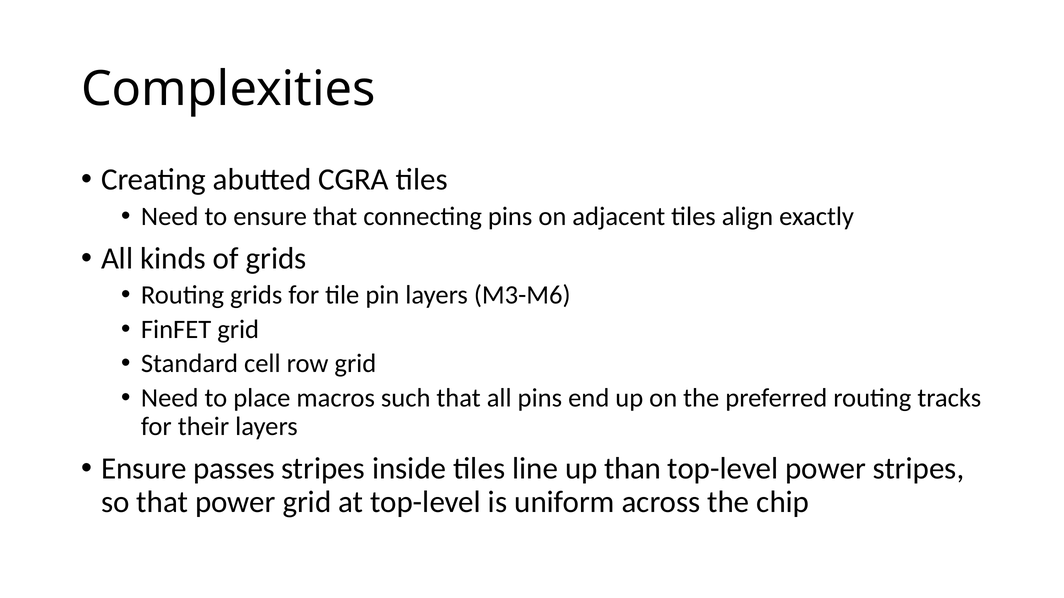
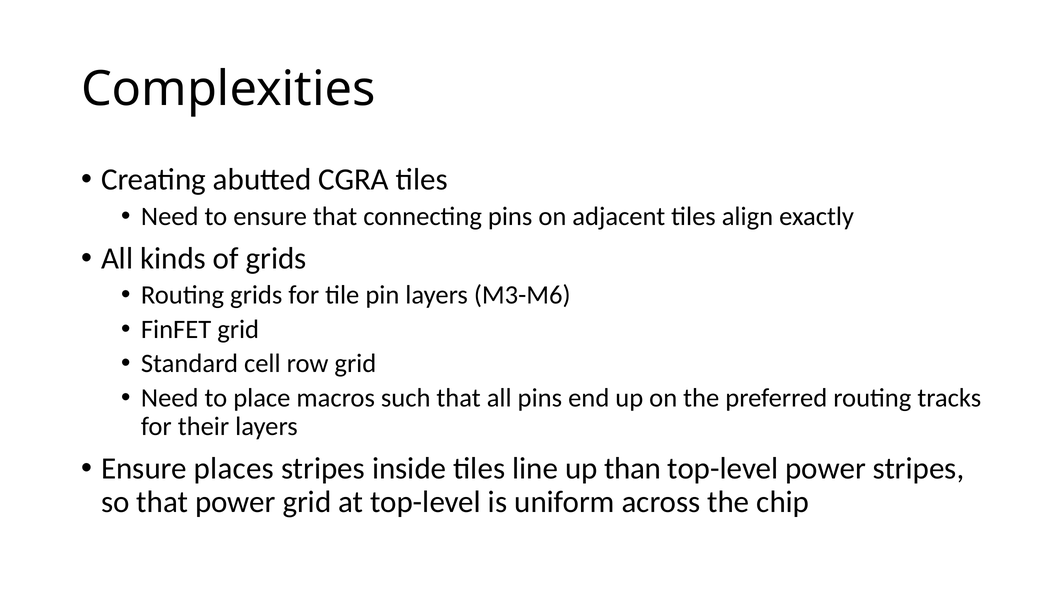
passes: passes -> places (234, 469)
